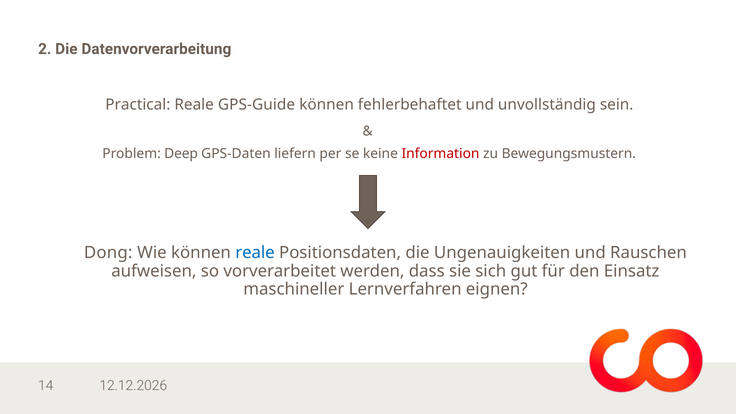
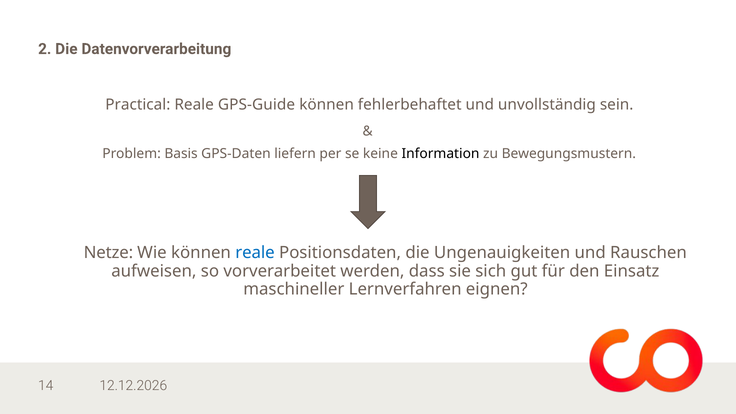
Deep: Deep -> Basis (181, 154)
Information colour: red -> black (441, 154)
Dong: Dong -> Netze (108, 253)
